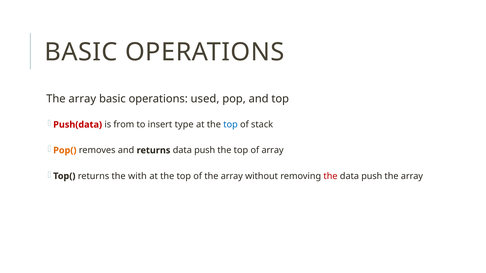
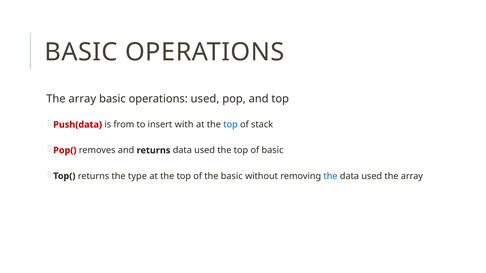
type: type -> with (184, 125)
Pop( colour: orange -> red (65, 151)
returns data push: push -> used (205, 151)
of array: array -> basic (273, 151)
with: with -> type (137, 176)
of the array: array -> basic (232, 176)
the colour: red -> blue (331, 176)
push: push -> used (372, 176)
